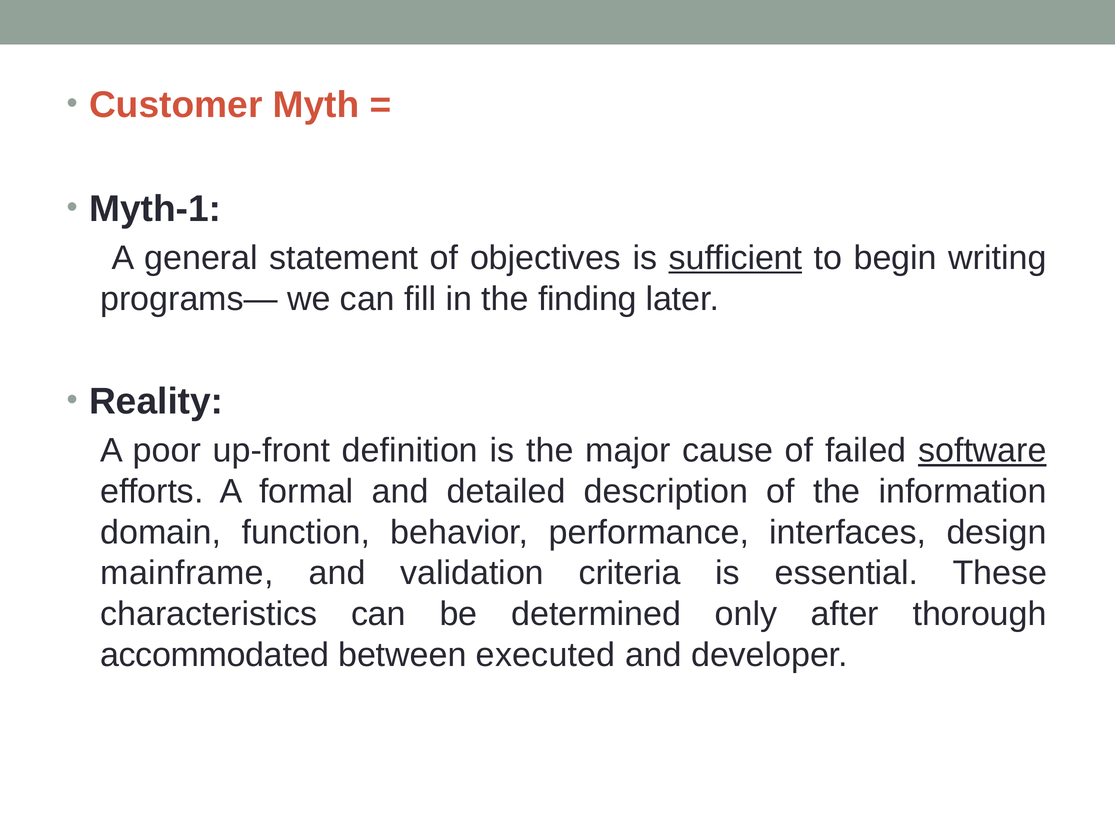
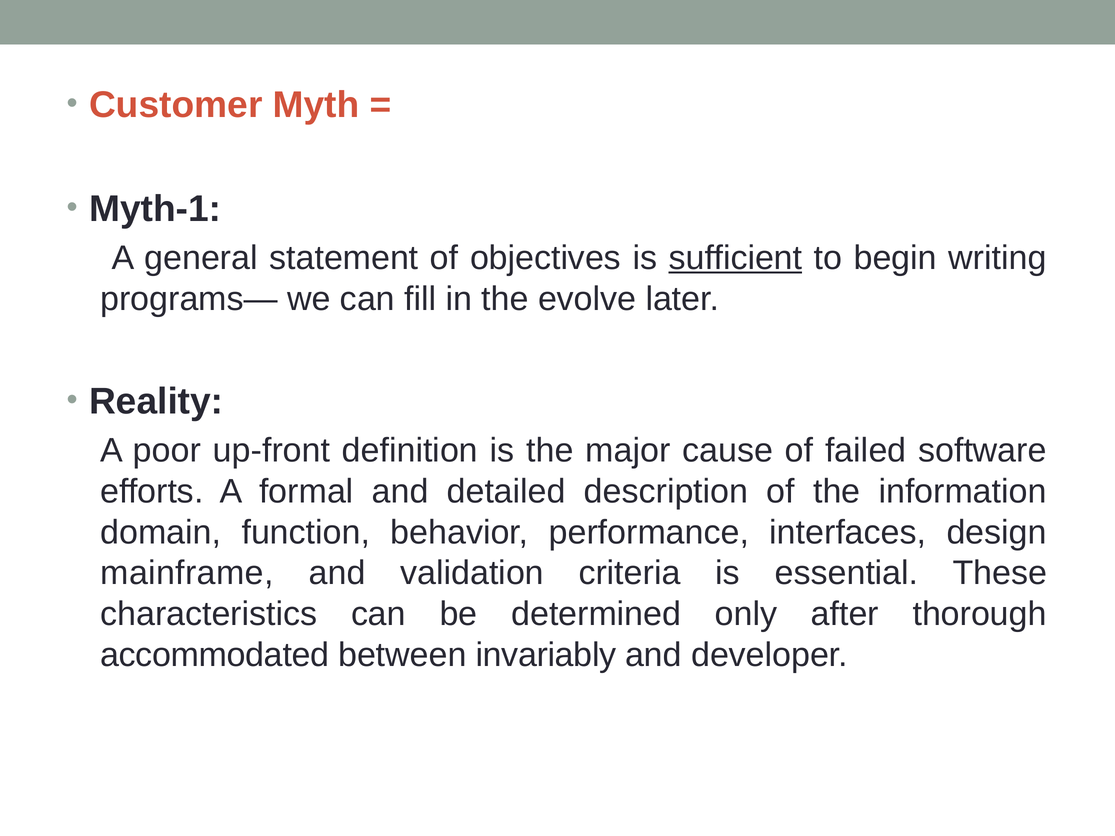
finding: finding -> evolve (587, 299)
software underline: present -> none (982, 451)
executed: executed -> invariably (546, 655)
